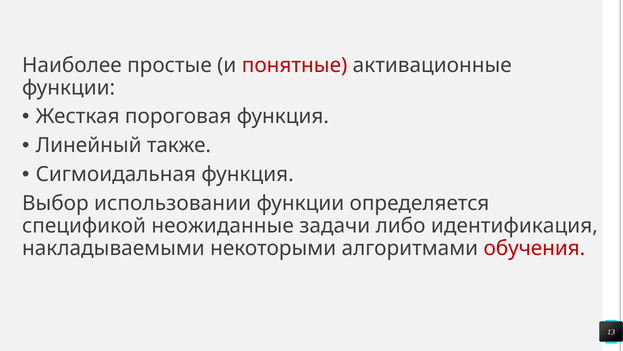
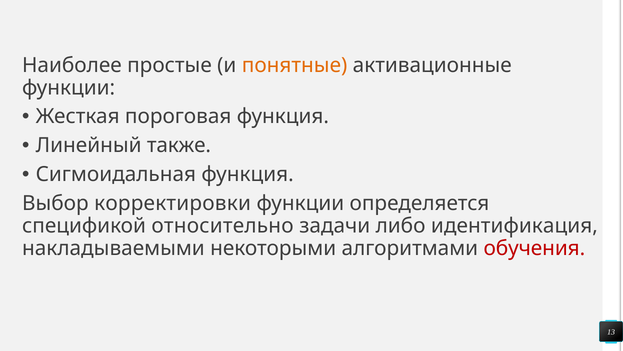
понятные colour: red -> orange (295, 65)
использовании: использовании -> корректировки (173, 203)
неожиданные: неожиданные -> относительно (223, 226)
